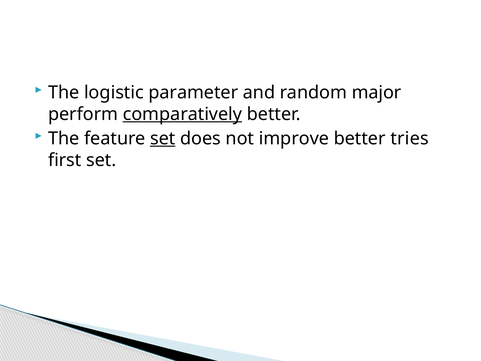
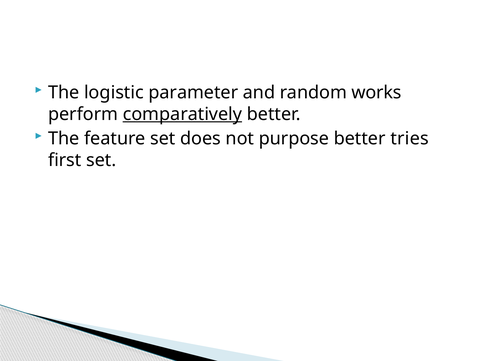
major: major -> works (377, 92)
set underline: present -> none (163, 138)
improve: improve -> purpose (294, 138)
